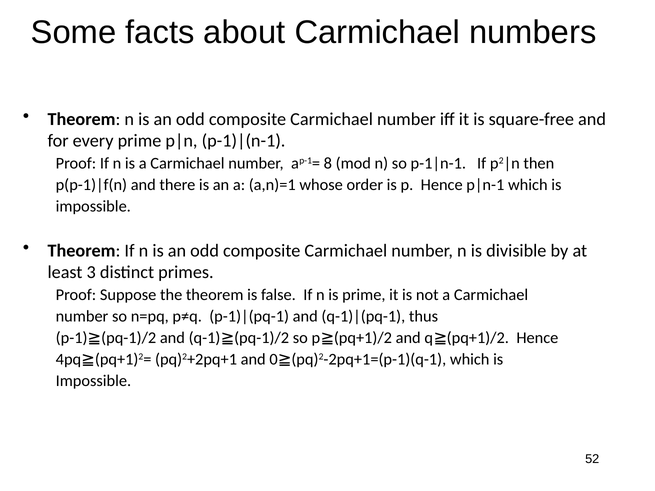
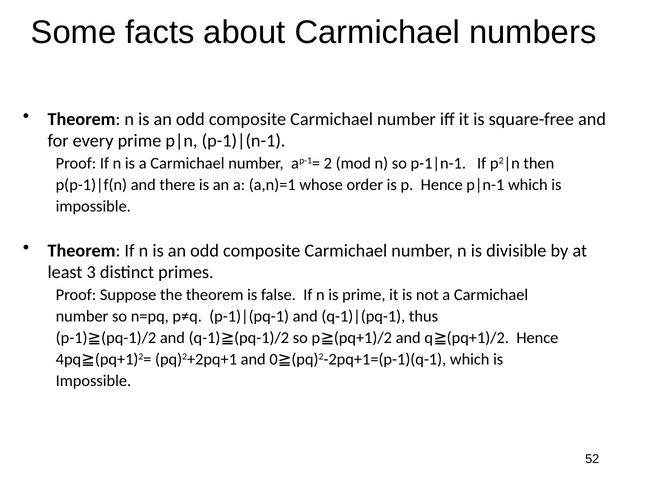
8: 8 -> 2 (328, 164)
